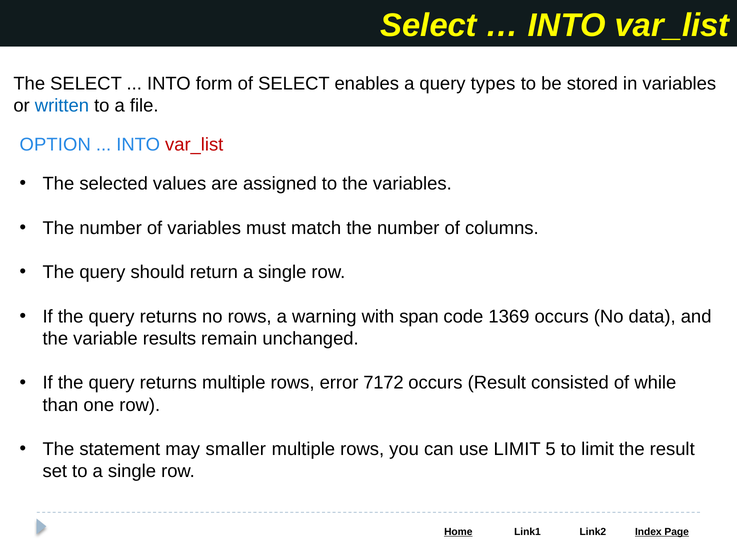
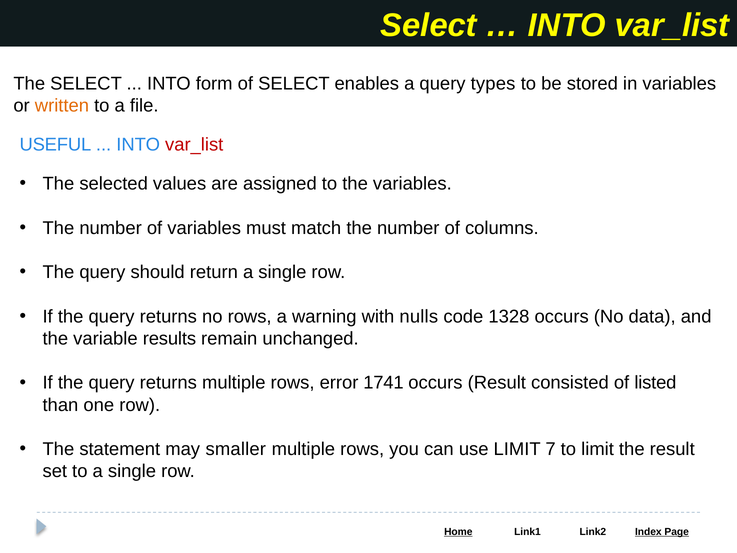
written colour: blue -> orange (62, 106)
OPTION: OPTION -> USEFUL (55, 145)
span: span -> nulls (419, 316)
1369: 1369 -> 1328 (509, 316)
7172: 7172 -> 1741 (383, 383)
while: while -> listed (655, 383)
5: 5 -> 7 (551, 449)
